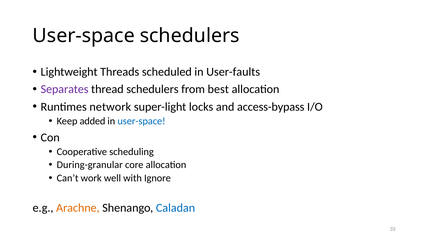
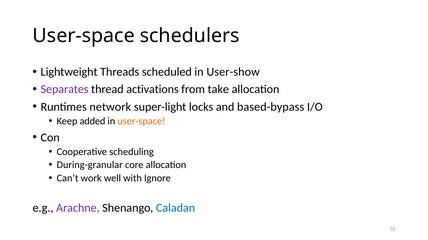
User-faults: User-faults -> User-show (233, 72)
thread schedulers: schedulers -> activations (153, 90)
best: best -> take (218, 90)
access-bypass: access-bypass -> based-bypass (271, 107)
user-space colour: blue -> orange (141, 121)
Arachne colour: orange -> purple (78, 209)
